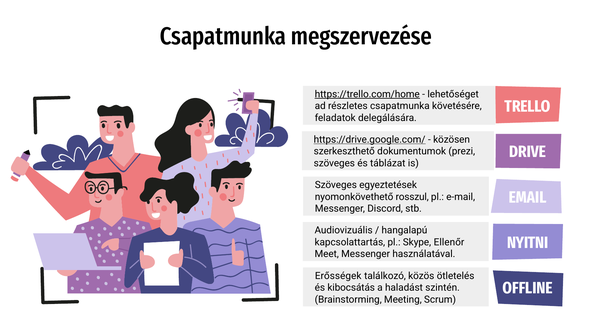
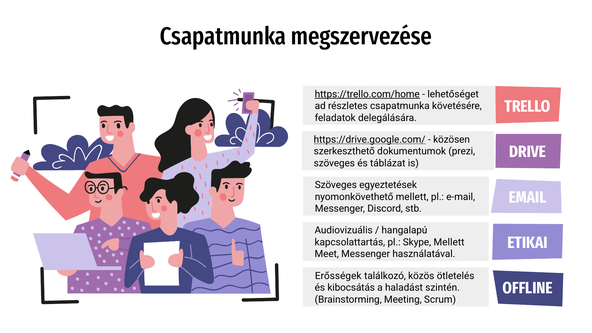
nyomonkövethető rosszul: rosszul -> mellett (412, 197)
NYITNI: NYITNI -> ETIKAI (528, 243)
Skype Ellenőr: Ellenőr -> Mellett (449, 242)
